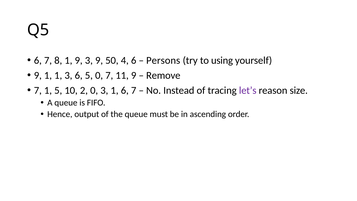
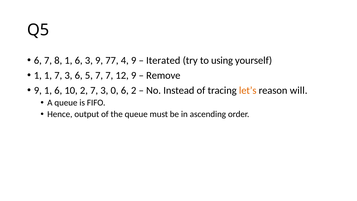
8 1 9: 9 -> 6 (79, 60)
50: 50 -> 77 (112, 60)
4 6: 6 -> 9 (134, 60)
Persons: Persons -> Iterated (163, 60)
9: 9 -> 1 (38, 75)
1 1: 1 -> 7 (58, 75)
5 0: 0 -> 7 (99, 75)
11: 11 -> 12 (122, 75)
7: 7 -> 9 (38, 90)
5: 5 -> 6 (58, 90)
2 0: 0 -> 7 (94, 90)
3 1: 1 -> 0 (115, 90)
7: 7 -> 2 (134, 90)
let’s colour: purple -> orange (248, 90)
size: size -> will (299, 90)
